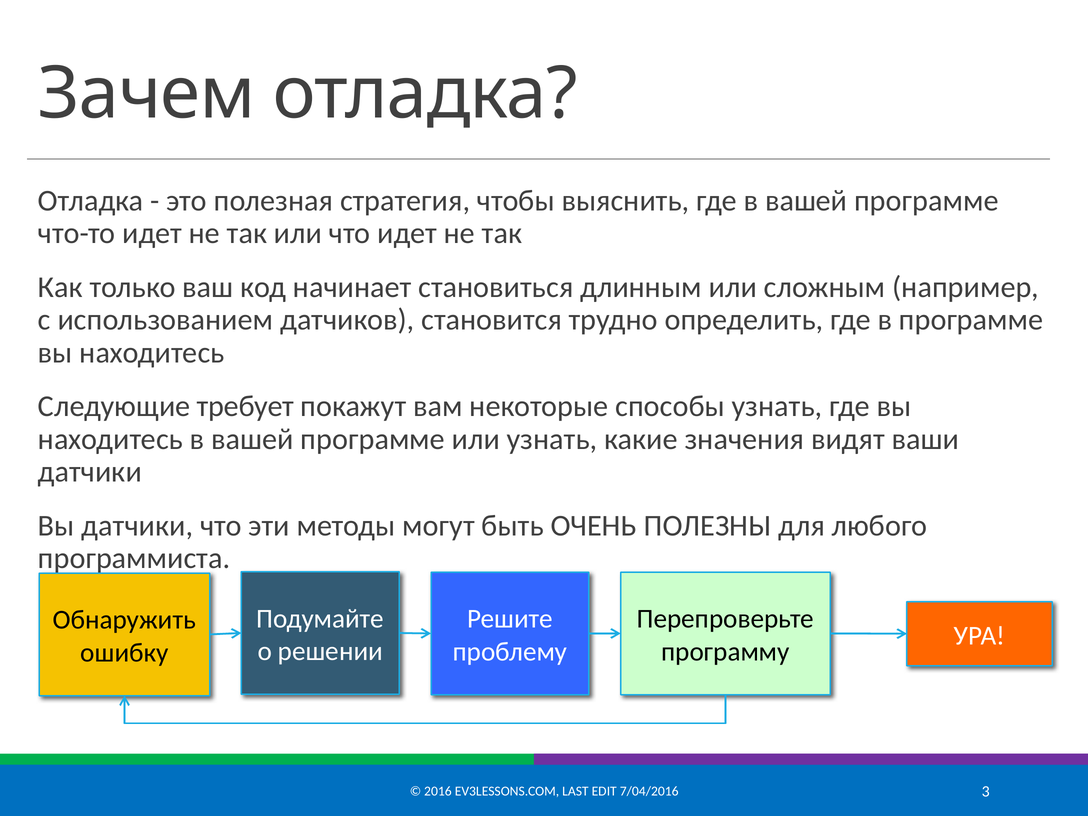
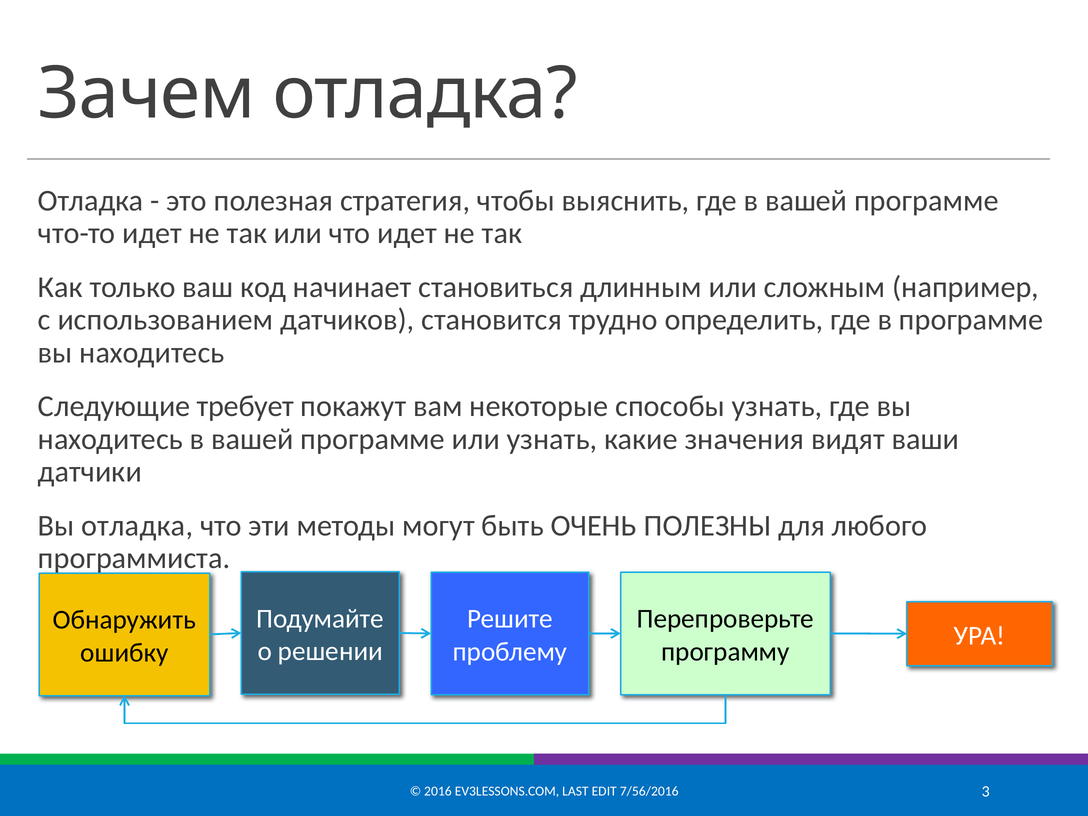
Вы датчики: датчики -> отладка (137, 526)
7/04/2016: 7/04/2016 -> 7/56/2016 (649, 791)
